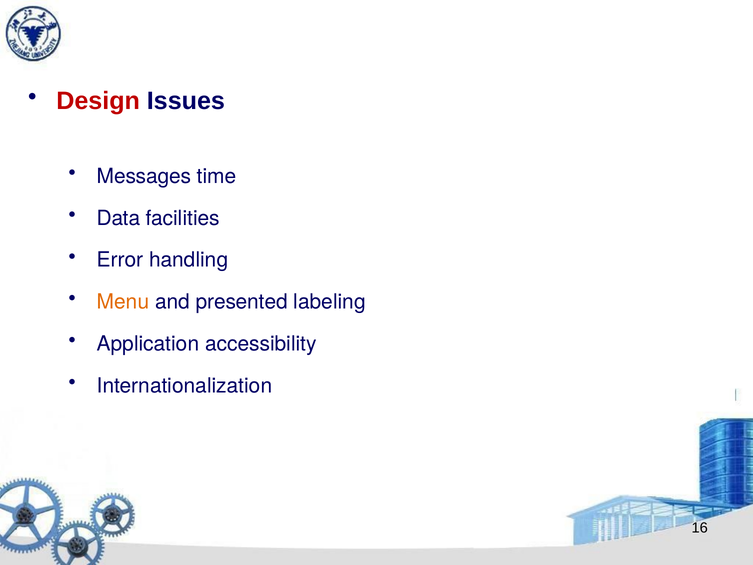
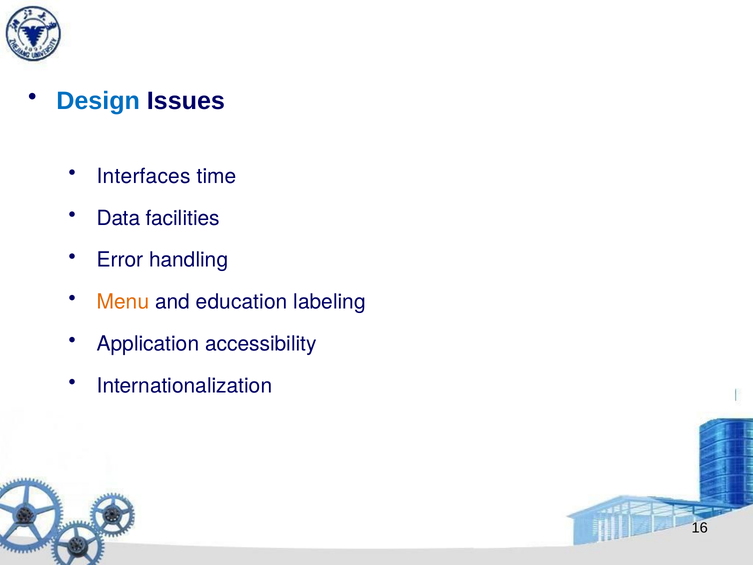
Design colour: red -> blue (98, 101)
Messages: Messages -> Interfaces (144, 176)
presented: presented -> education (242, 302)
